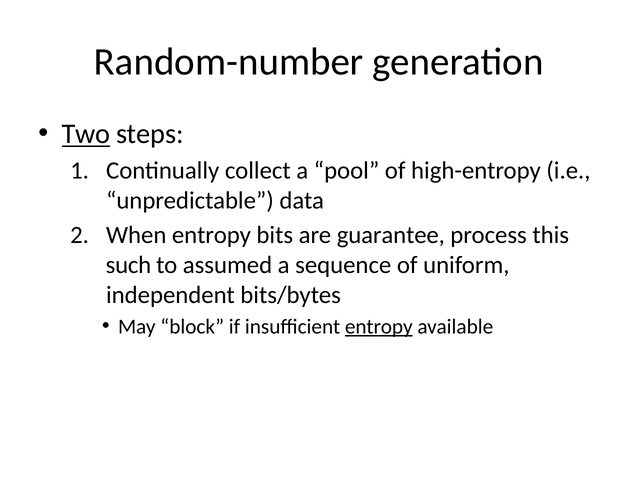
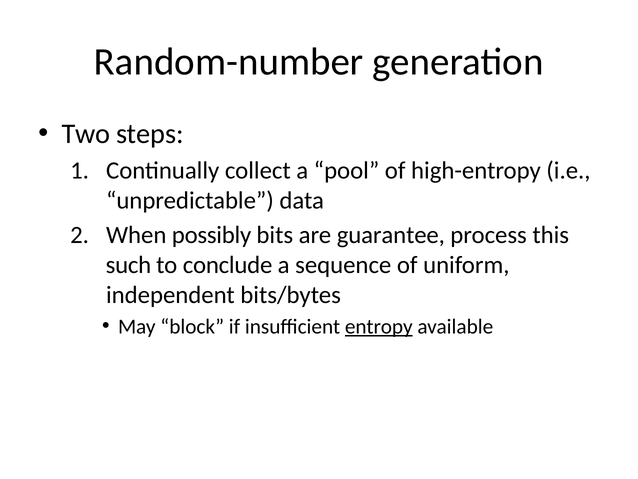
Two underline: present -> none (86, 134)
When entropy: entropy -> possibly (212, 235)
assumed: assumed -> conclude (228, 265)
